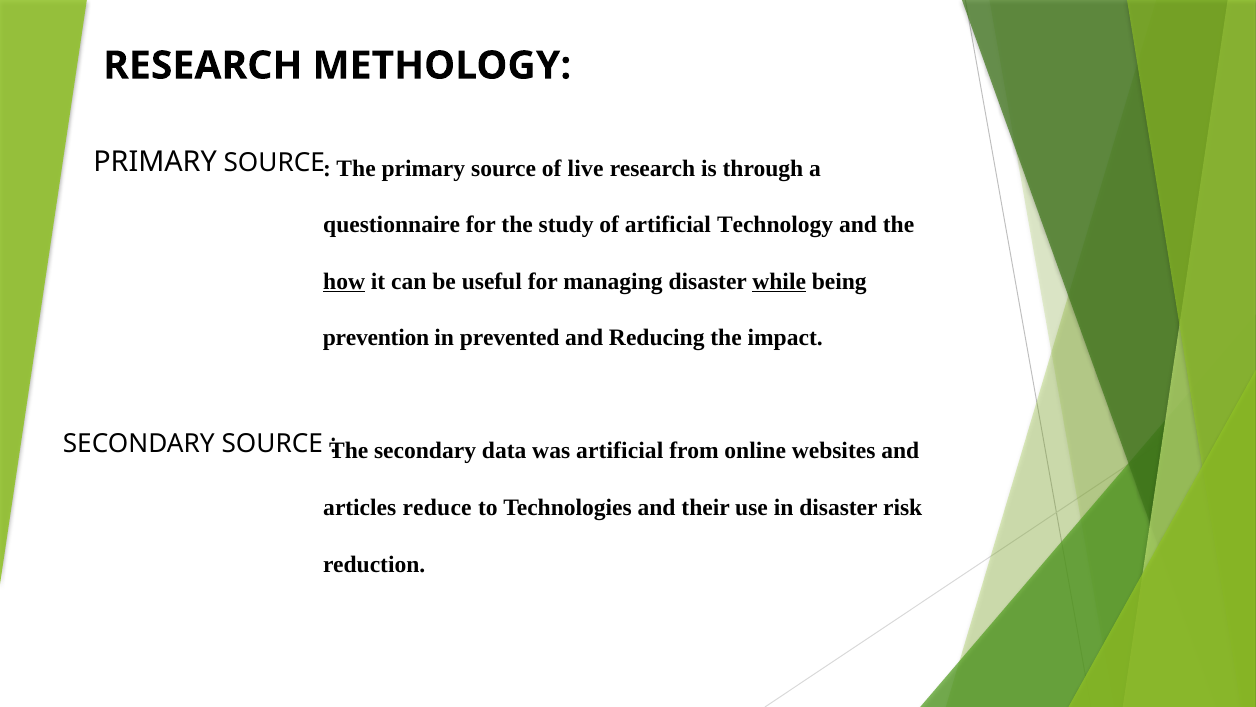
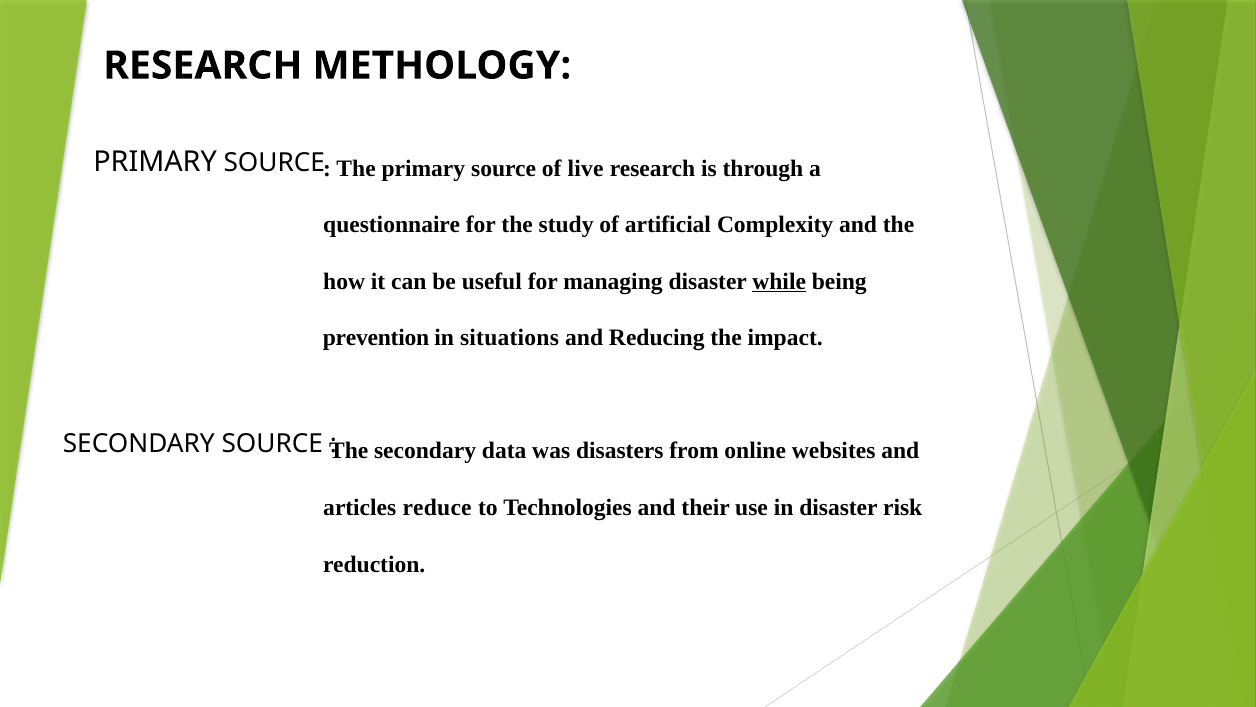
Technology: Technology -> Complexity (775, 225)
how underline: present -> none (344, 281)
prevented: prevented -> situations (509, 338)
was artificial: artificial -> disasters (620, 451)
